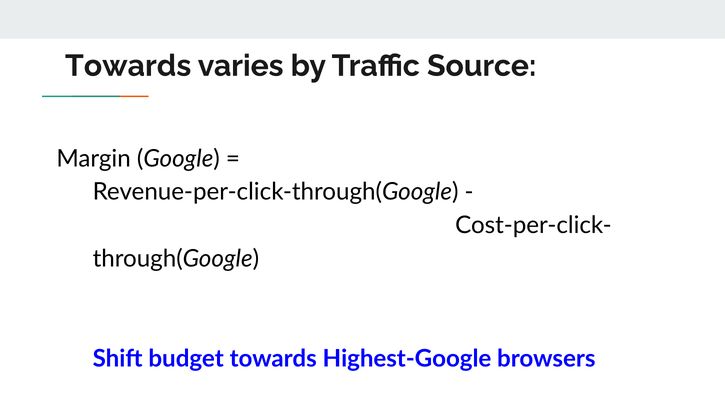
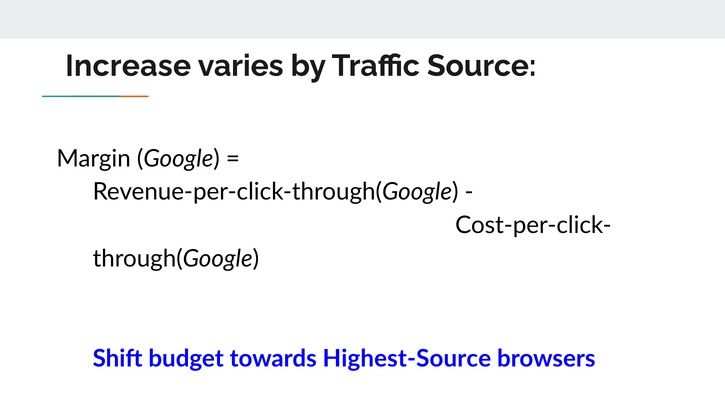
Towards: Towards -> Increase (128, 66)
Highest-Google: Highest-Google -> Highest-Source (407, 359)
